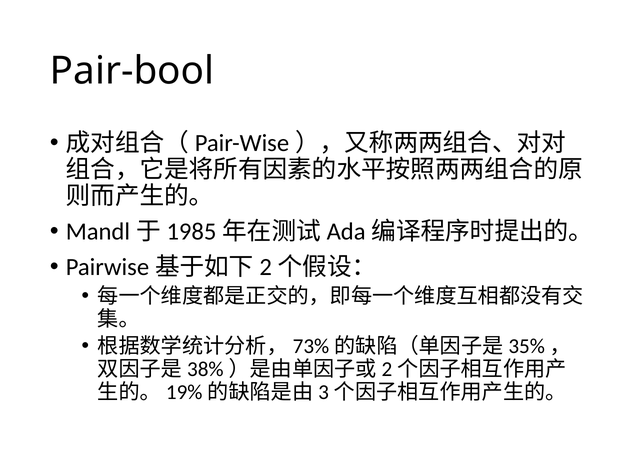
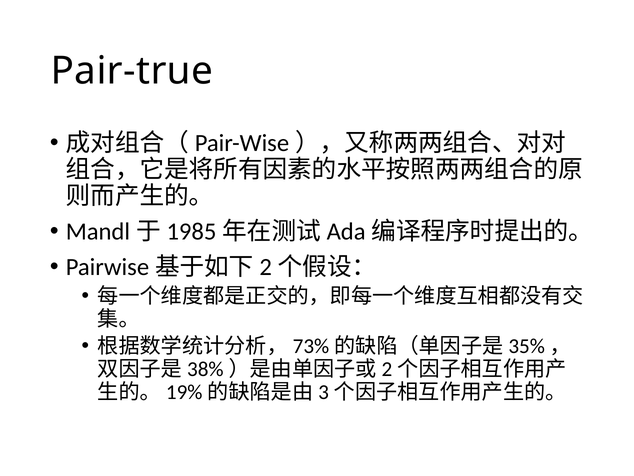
Pair-bool: Pair-bool -> Pair-true (132, 71)
